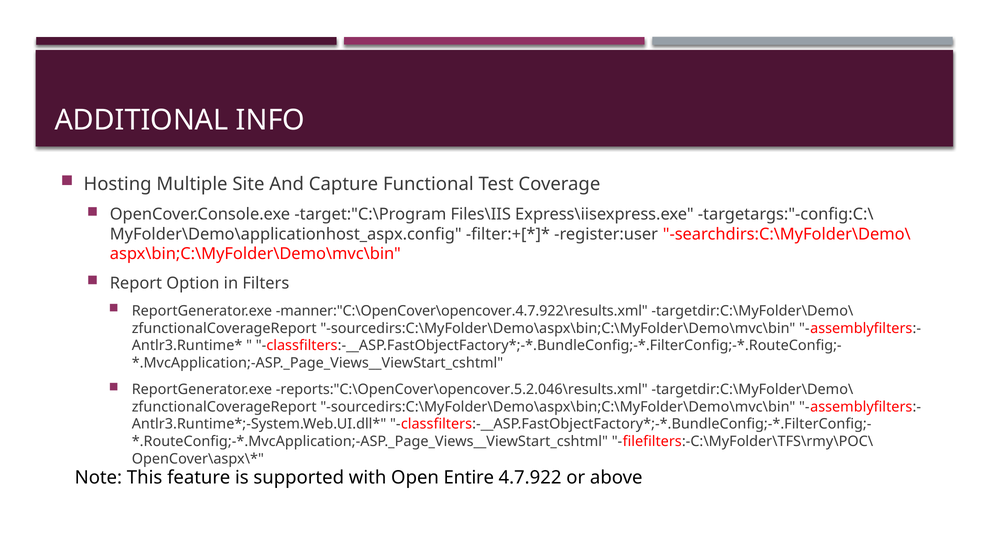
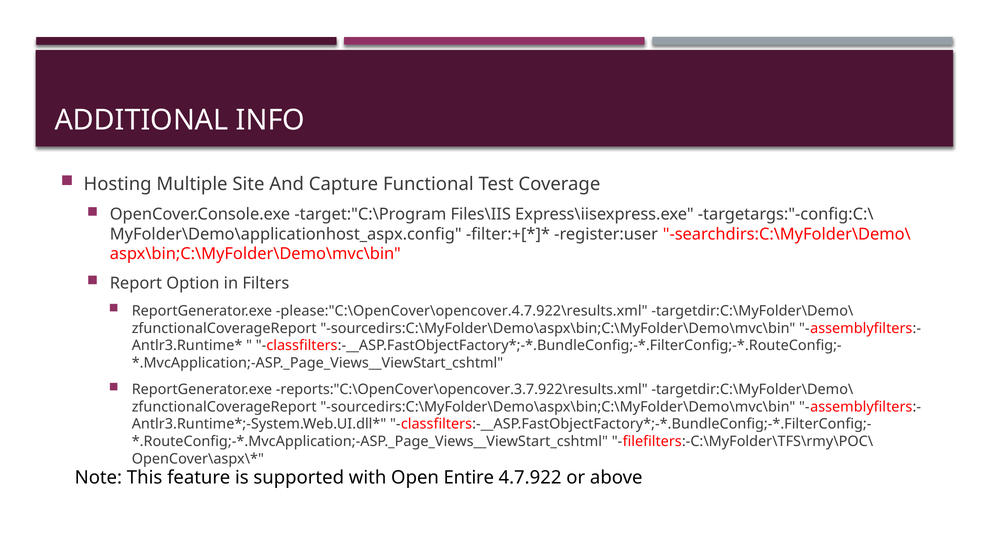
manner:"C:\OpenCover\opencover.4.7.922\results.xml: manner:"C:\OpenCover\opencover.4.7.922\results.xml -> please:"C:\OpenCover\opencover.4.7.922\results.xml (462, 310)
reports:"C:\OpenCover\opencover.5.2.046\results.xml: reports:"C:\OpenCover\opencover.5.2.046\results.xml -> reports:"C:\OpenCover\opencover.3.7.922\results.xml (462, 389)
